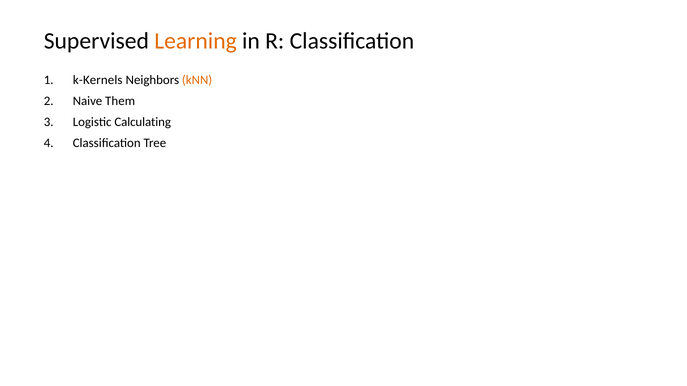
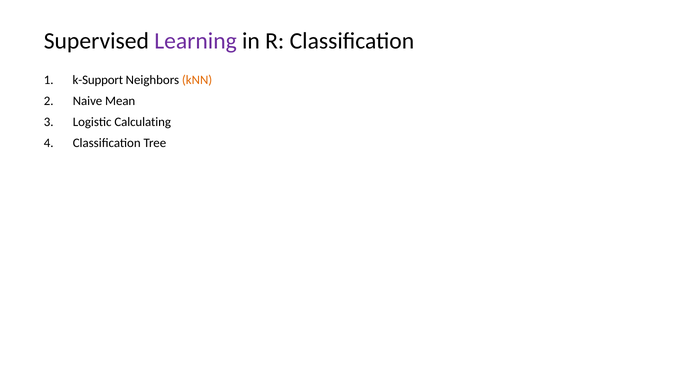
Learning colour: orange -> purple (196, 41)
k-Kernels: k-Kernels -> k-Support (98, 80)
Them: Them -> Mean (120, 101)
